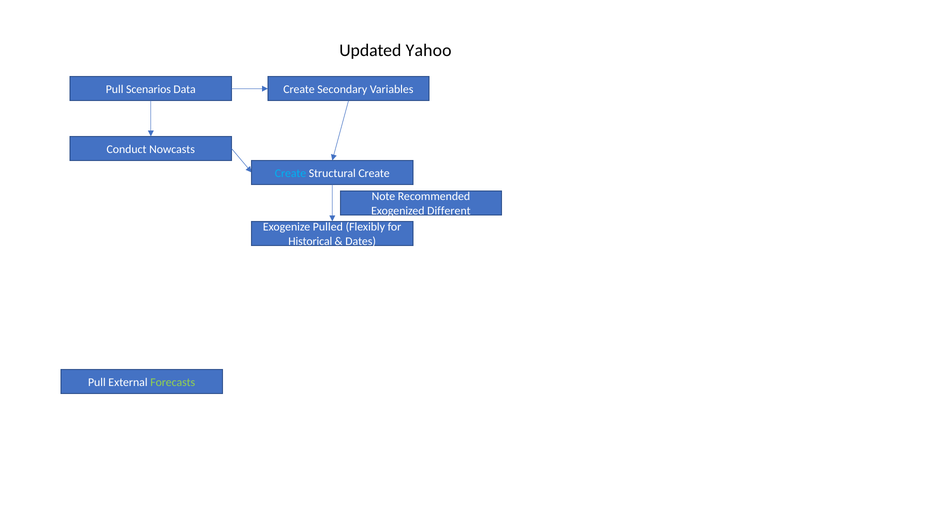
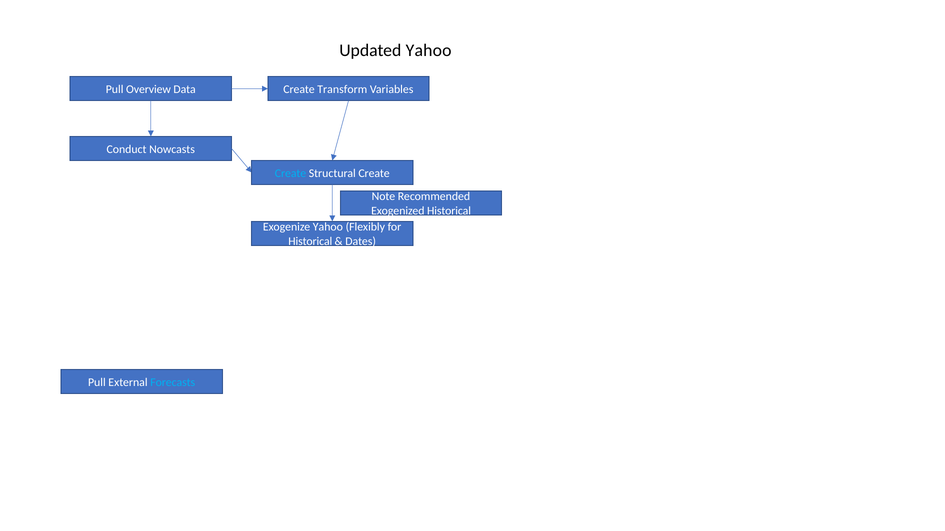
Scenarios: Scenarios -> Overview (148, 90)
Secondary: Secondary -> Transform (342, 90)
Exogenized Different: Different -> Historical (449, 211)
Exogenize Pulled: Pulled -> Yahoo (328, 227)
Forecasts colour: light green -> light blue (173, 383)
